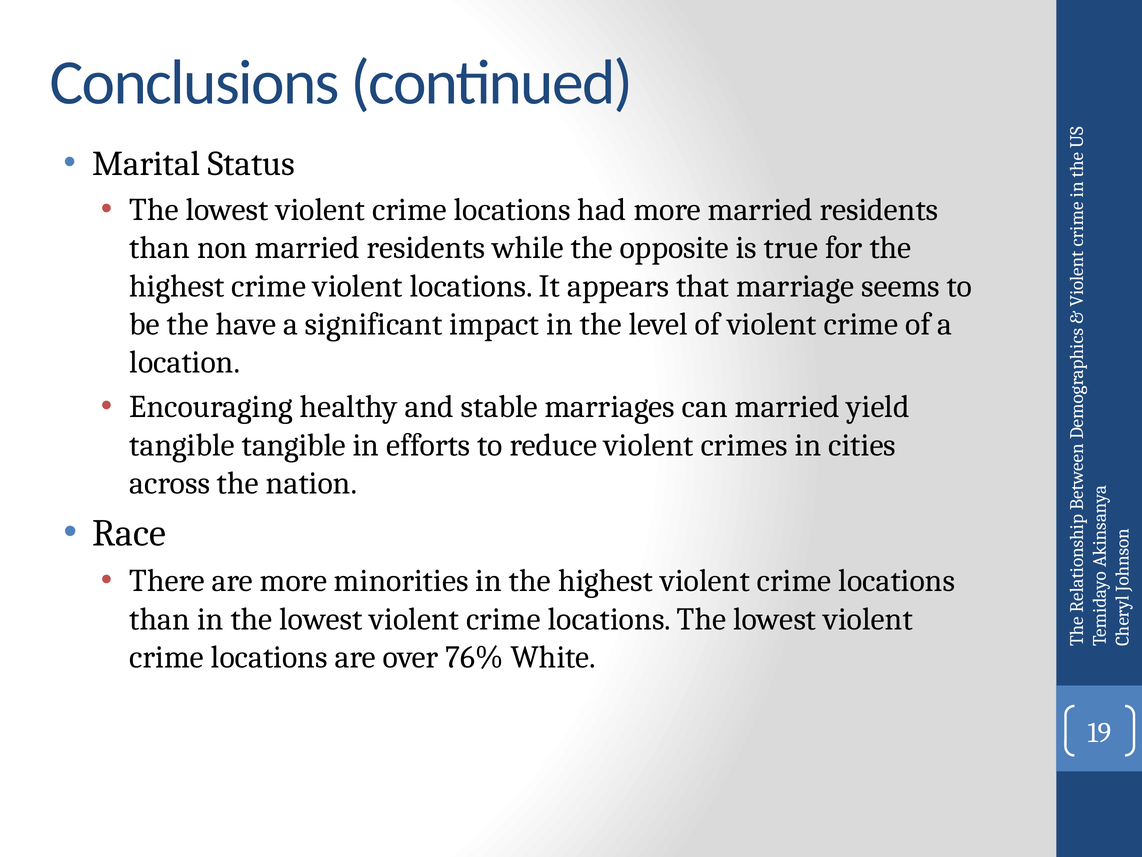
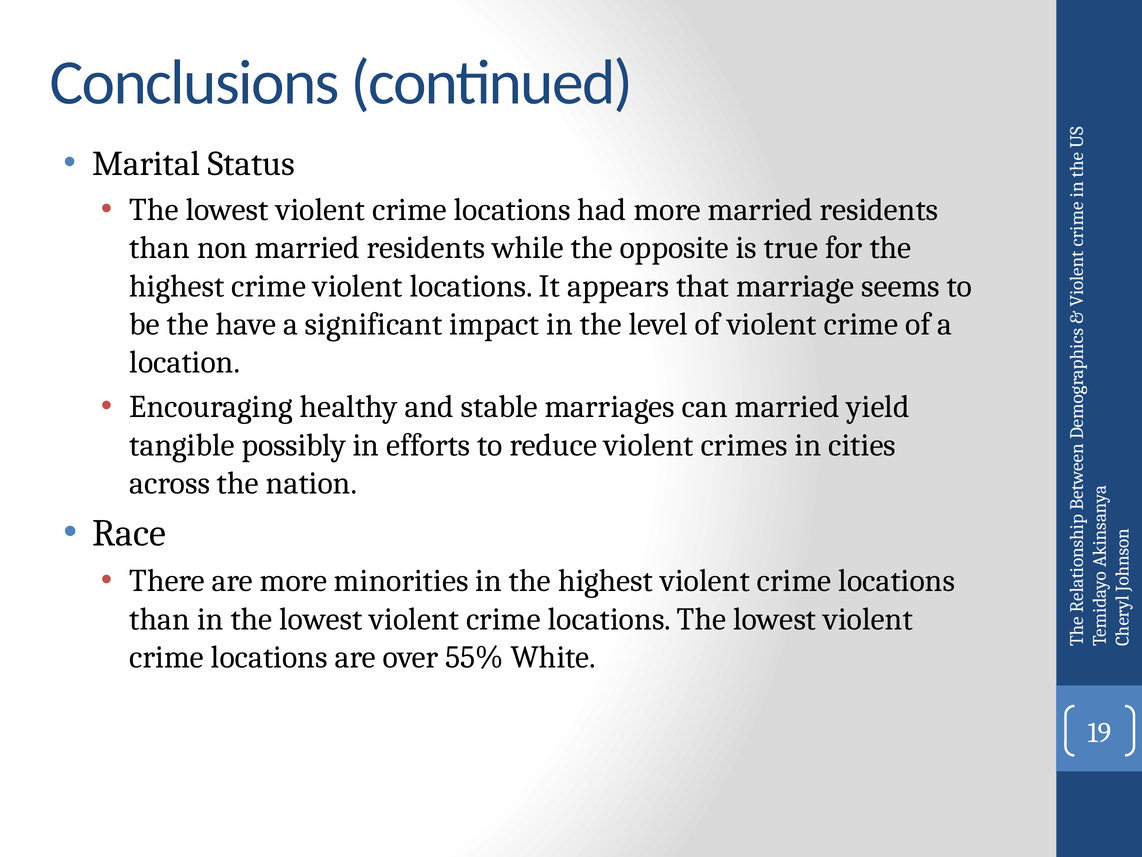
tangible tangible: tangible -> possibly (294, 445)
76%: 76% -> 55% (474, 657)
